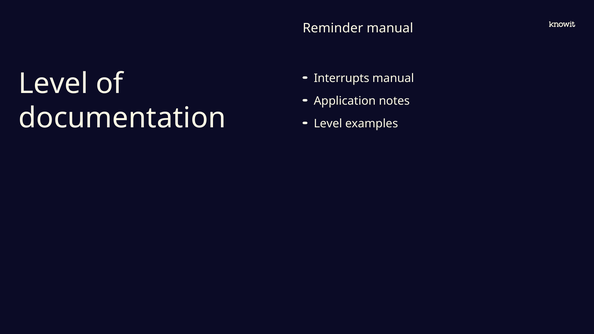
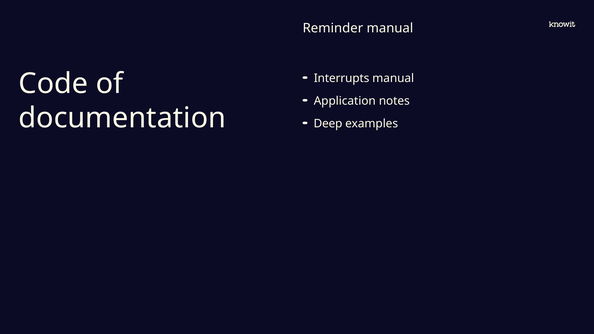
Level: Level -> Code (53, 84)
Level: Level -> Deep (328, 124)
